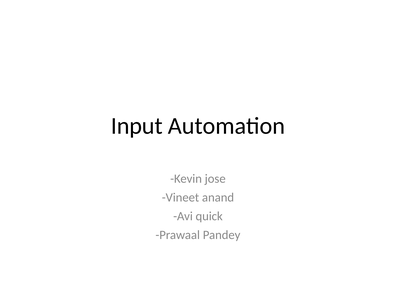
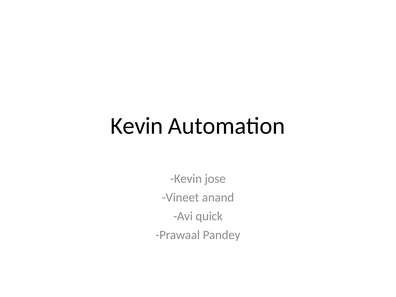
Input: Input -> Kevin (137, 126)
